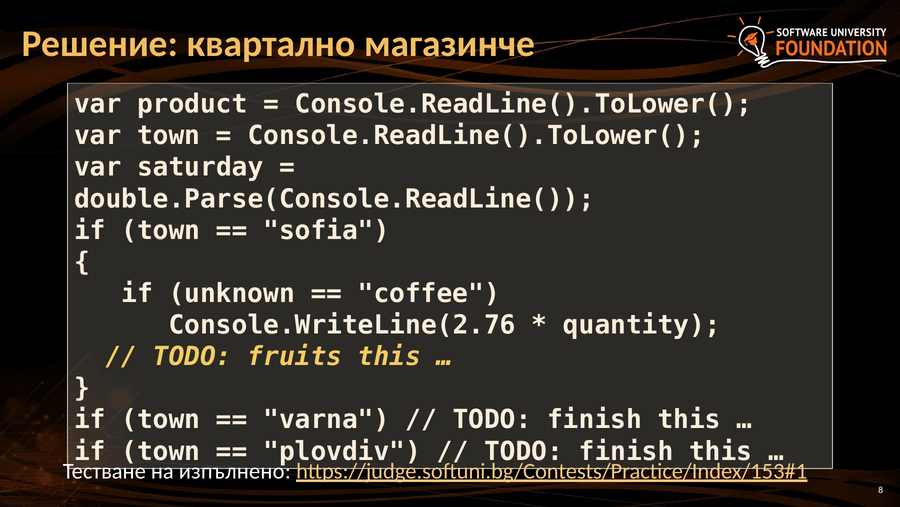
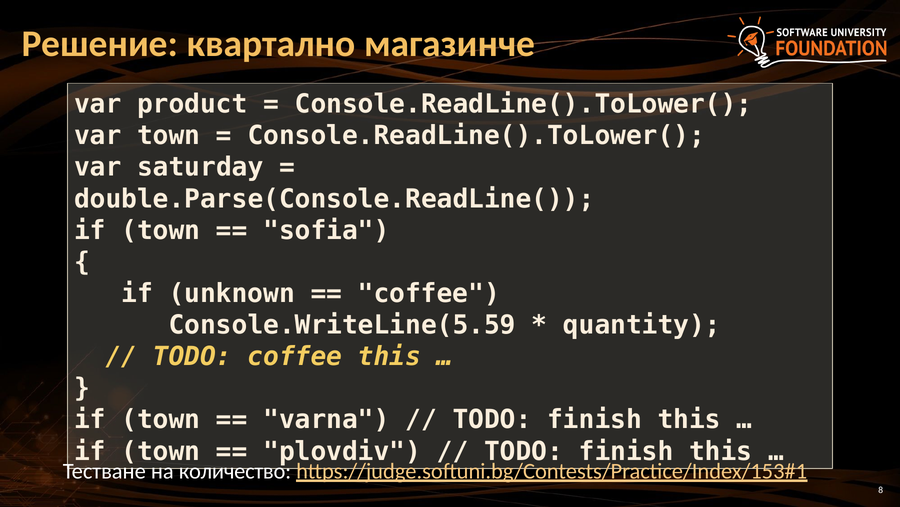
Console.WriteLine(2.76: Console.WriteLine(2.76 -> Console.WriteLine(5.59 (342, 325)
TODO fruits: fruits -> coffee (295, 356)
изпълнено: изпълнено -> количество (235, 471)
